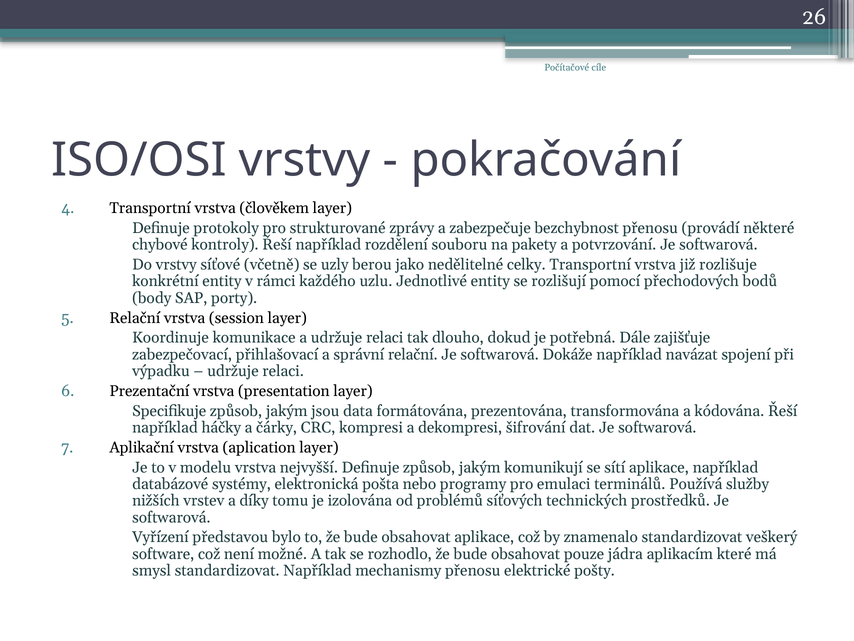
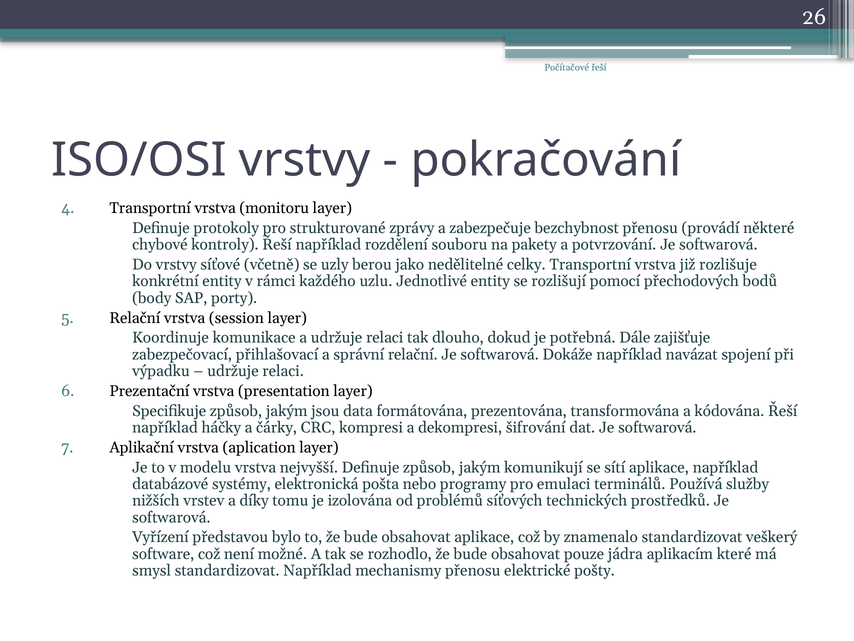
Počítačové cíle: cíle -> řeší (599, 68)
člověkem: člověkem -> monitoru (274, 208)
